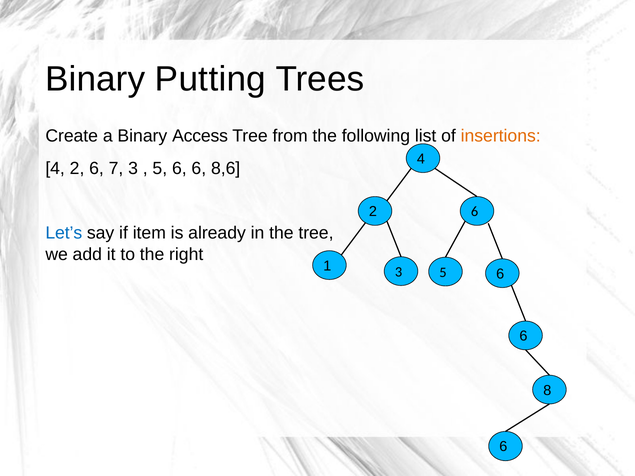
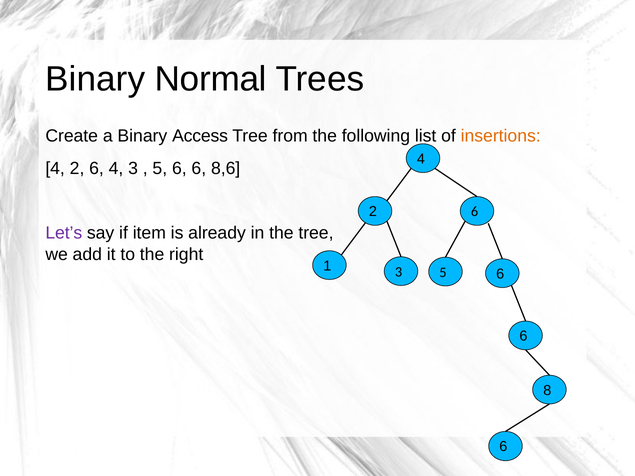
Putting: Putting -> Normal (211, 79)
6 7: 7 -> 4 (116, 168)
Let’s colour: blue -> purple (64, 233)
